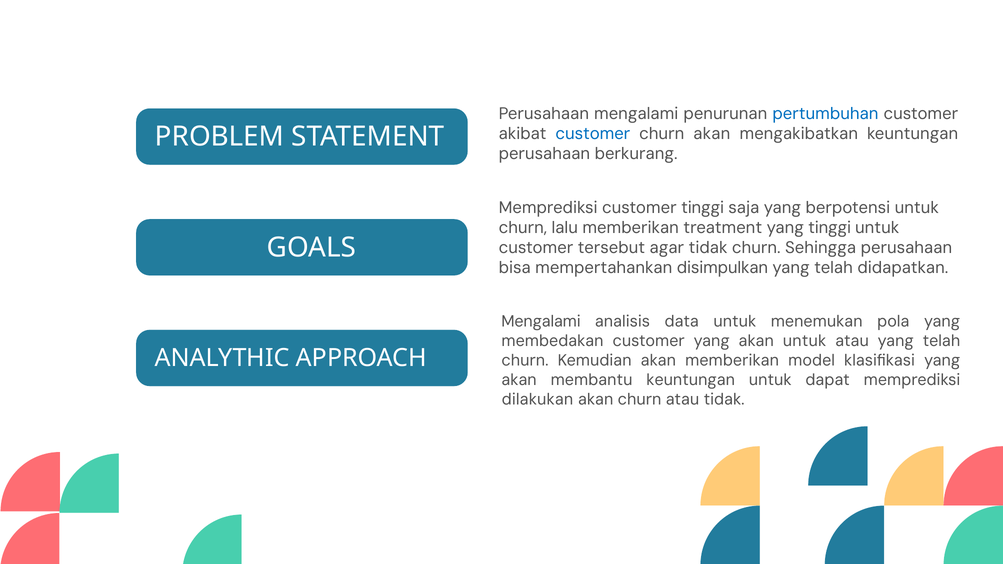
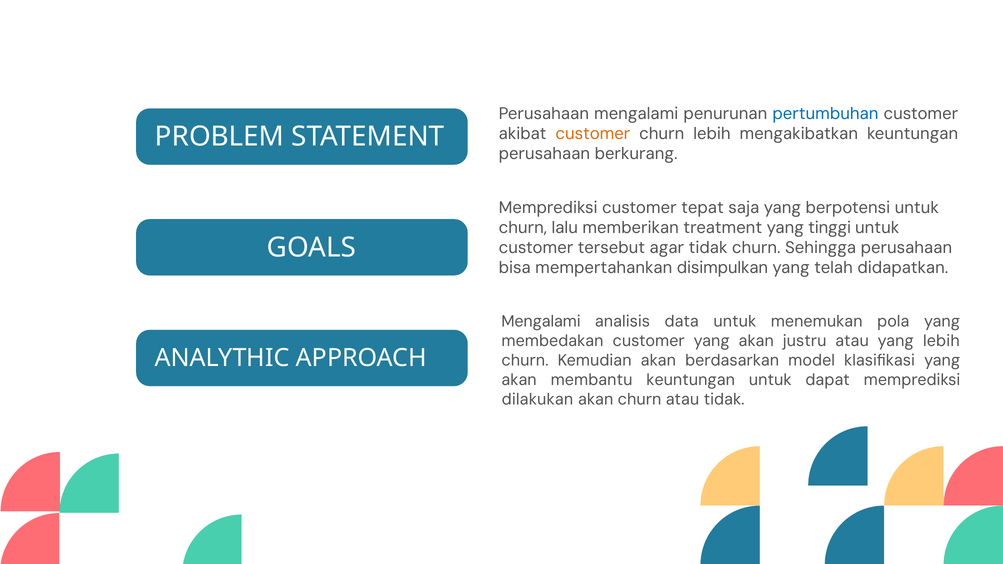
customer colour: blue -> orange (593, 134)
churn akan: akan -> lebih (712, 134)
customer tinggi: tinggi -> tepat (703, 208)
akan untuk: untuk -> justru (805, 341)
atau yang telah: telah -> lebih (941, 341)
akan memberikan: memberikan -> berdasarkan (732, 361)
